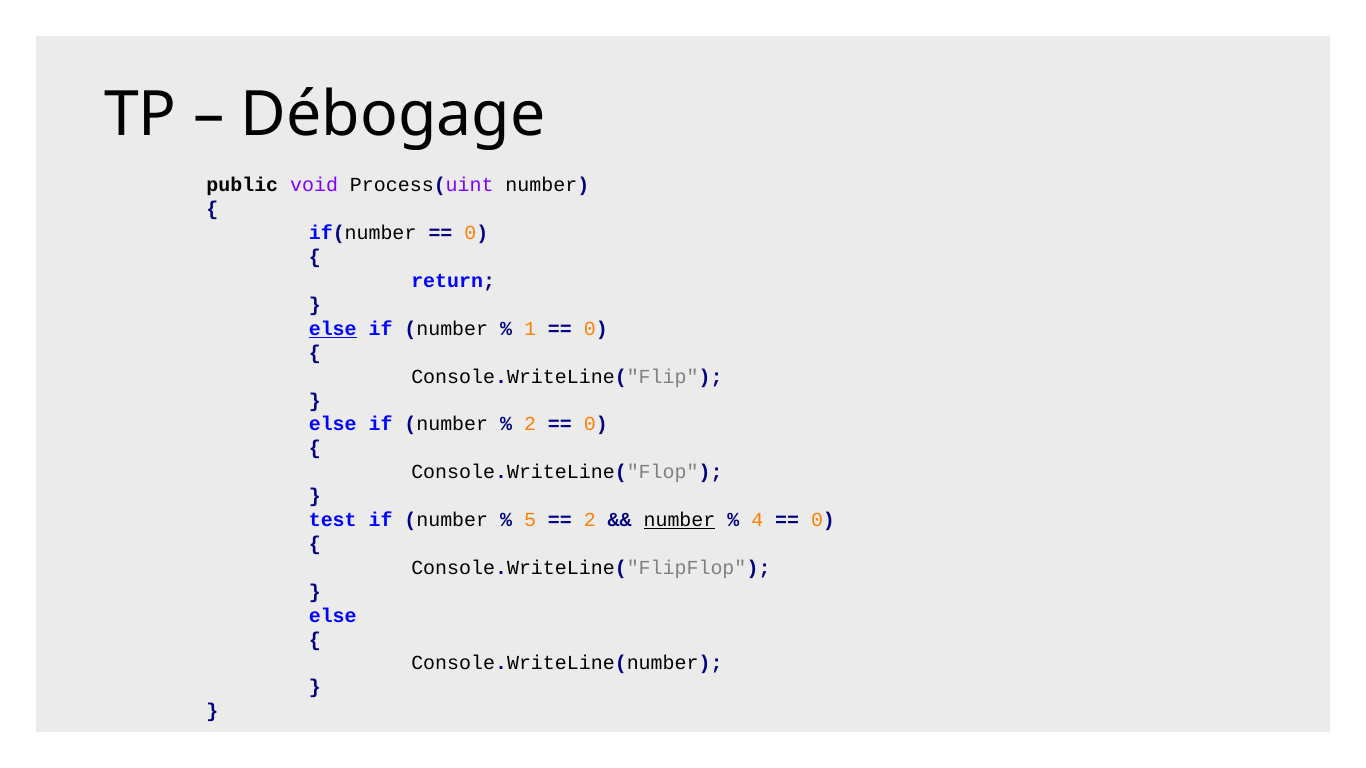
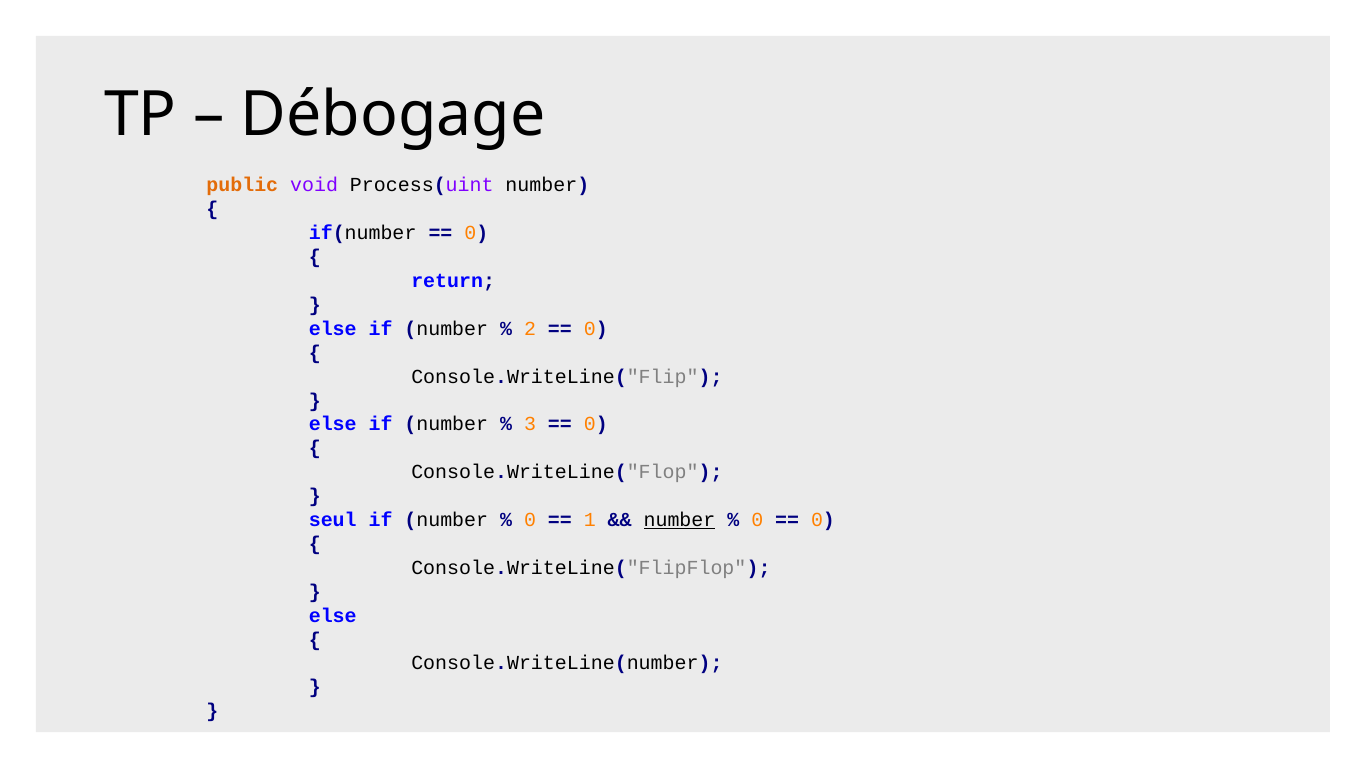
public colour: black -> orange (242, 185)
else underline: present -> none (333, 329)
1: 1 -> 2 (530, 329)
2: 2 -> 3 (530, 425)
test: test -> seul (333, 520)
5: 5 -> 0 (530, 520)
2: 2 -> 1 (590, 520)
4: 4 -> 0 (757, 520)
